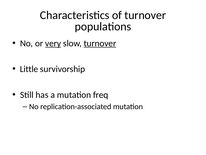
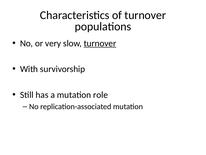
very underline: present -> none (53, 43)
Little: Little -> With (29, 69)
freq: freq -> role (101, 95)
